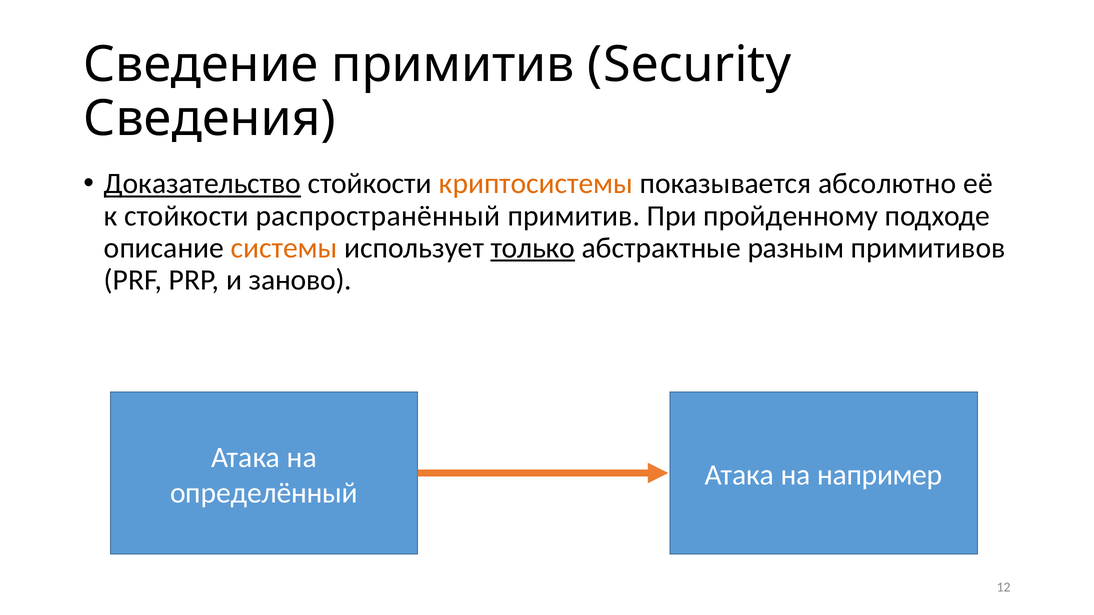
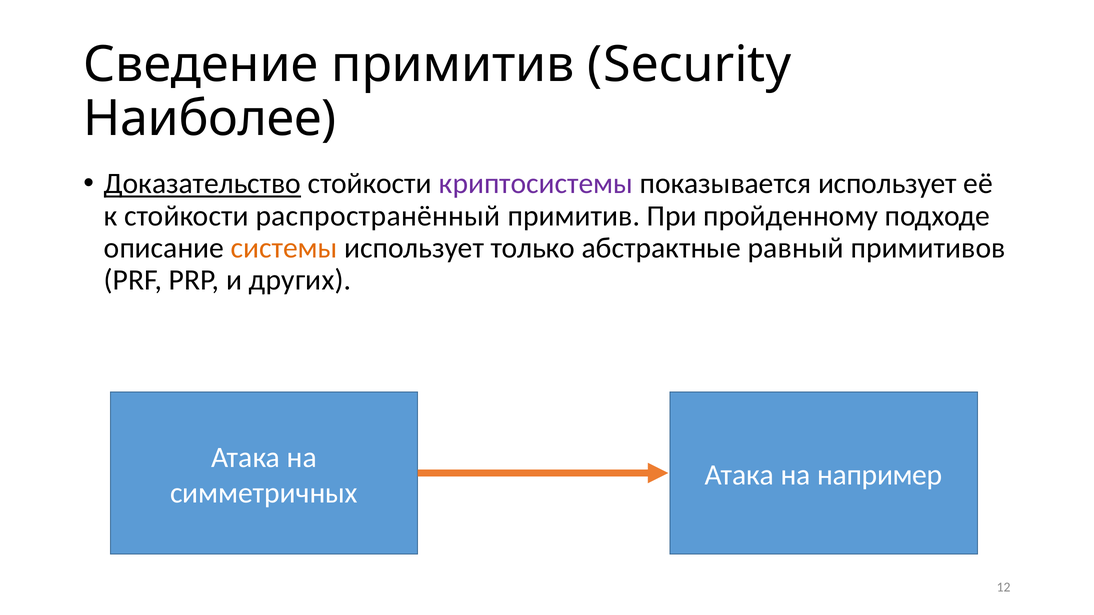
Сведения: Сведения -> Наиболее (210, 119)
криптосистемы colour: orange -> purple (536, 184)
показывается абсолютно: абсолютно -> использует (887, 184)
только underline: present -> none (533, 248)
разным: разным -> равный (796, 248)
заново: заново -> других (300, 280)
определённый: определённый -> симметричных (264, 493)
